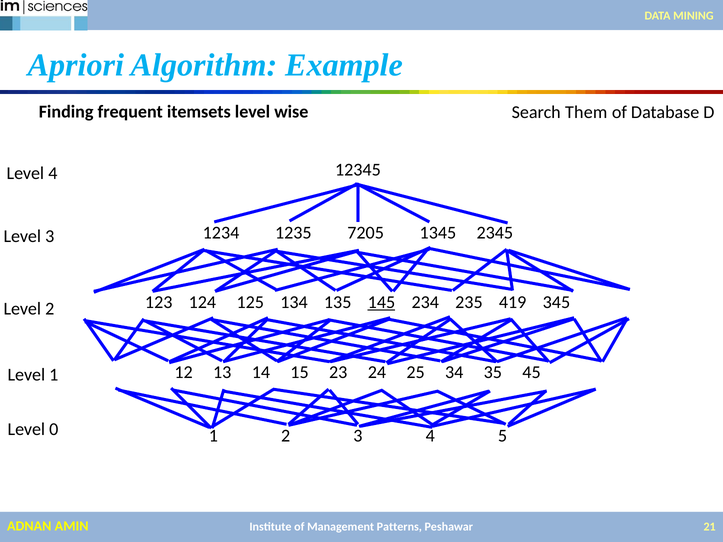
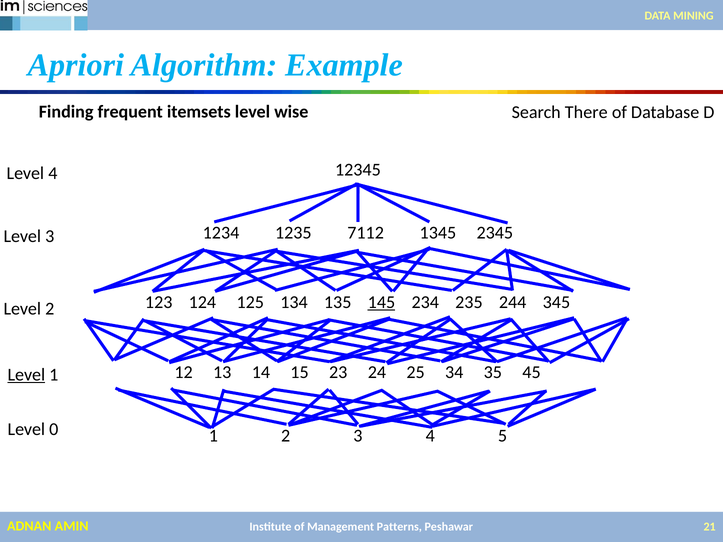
Them: Them -> There (586, 112)
7205: 7205 -> 7112 (366, 233)
419: 419 -> 244 (513, 302)
Level underline: none -> present (26, 375)
